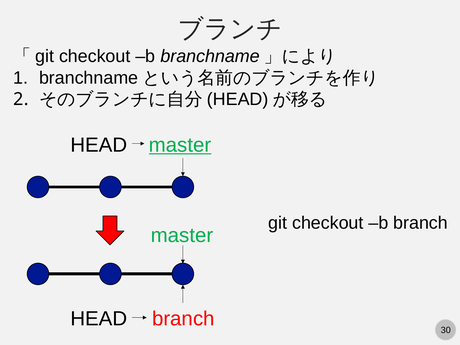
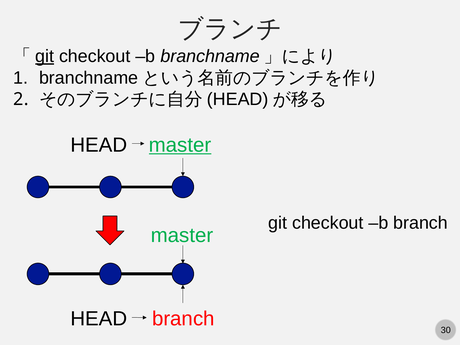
git underline: none -> present (45, 56)
